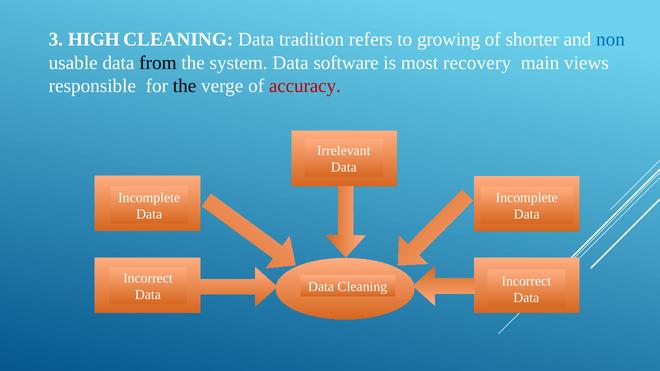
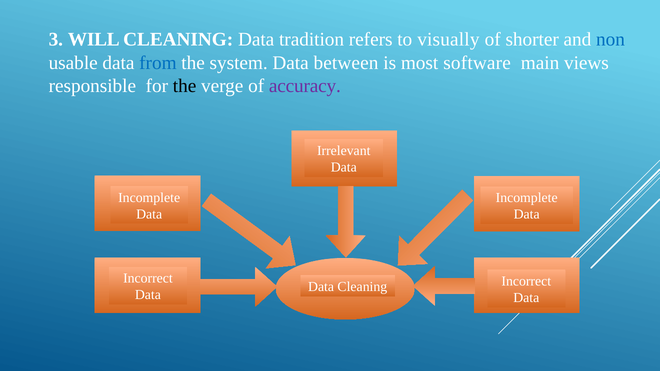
HIGH: HIGH -> WILL (94, 40)
growing: growing -> visually (448, 40)
from colour: black -> blue (158, 63)
software: software -> between (346, 63)
recovery: recovery -> software (477, 63)
accuracy colour: red -> purple (305, 86)
